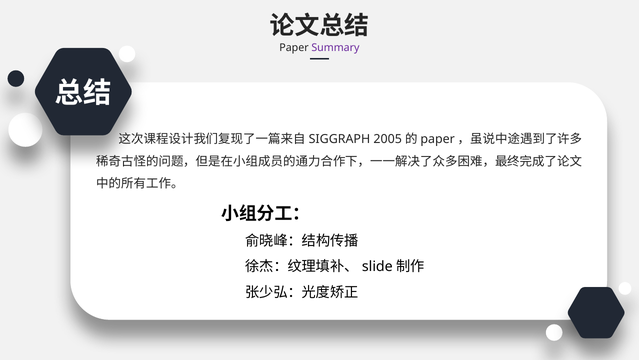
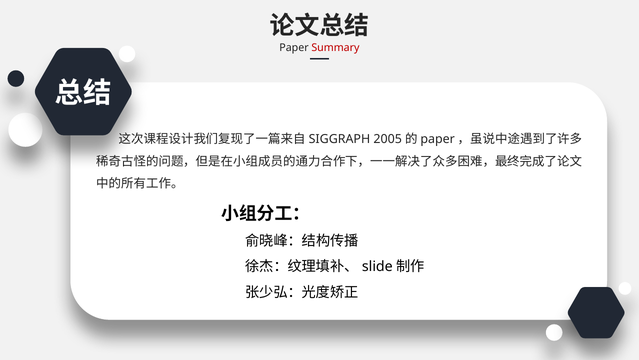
Summary colour: purple -> red (335, 47)
